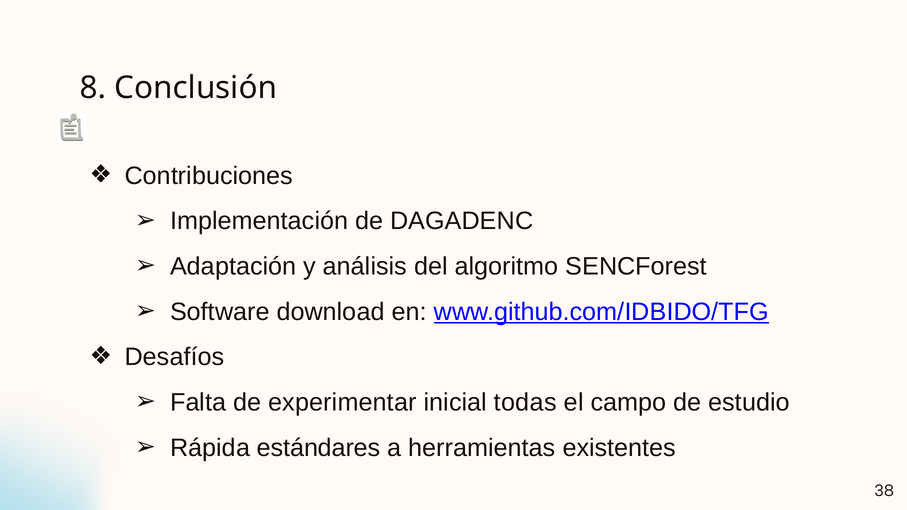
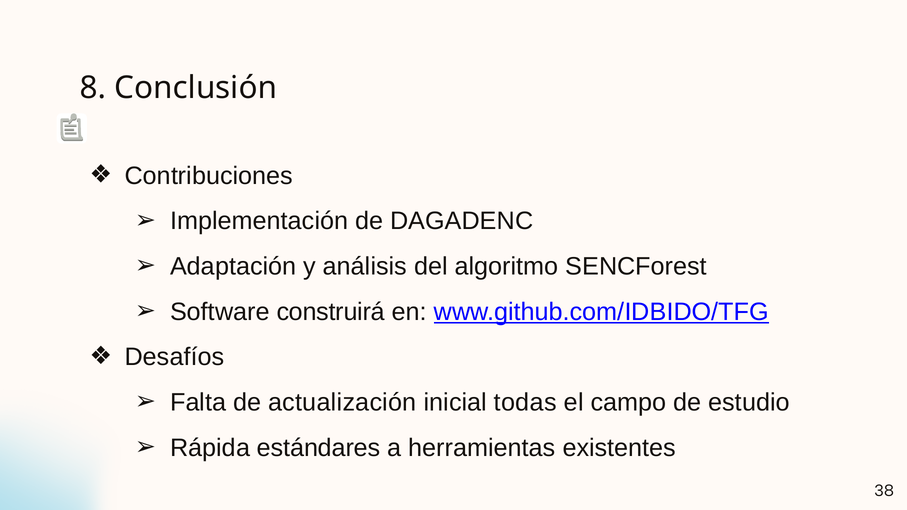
download: download -> construirá (331, 312)
experimentar: experimentar -> actualización (342, 403)
